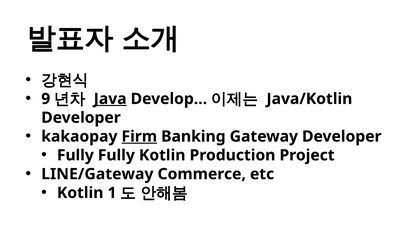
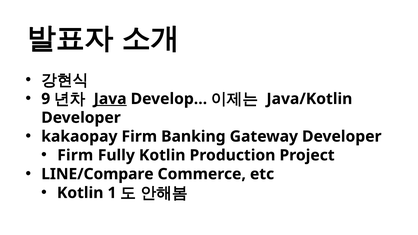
Firm underline: present -> none (139, 137)
Fully: Fully -> Firm (75, 155)
LINE/Gateway: LINE/Gateway -> LINE/Compare (97, 174)
